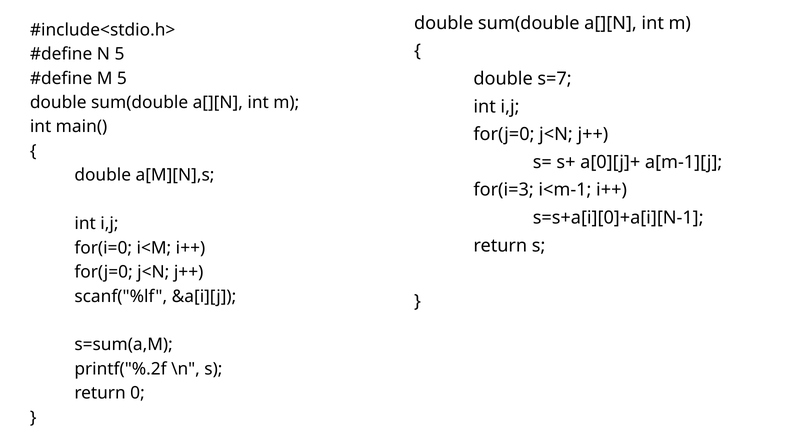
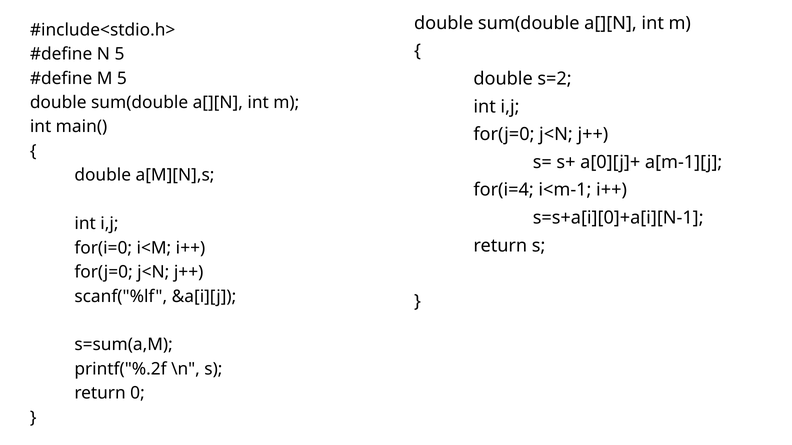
s=7: s=7 -> s=2 (555, 79)
for(i=3: for(i=3 -> for(i=4 (504, 190)
